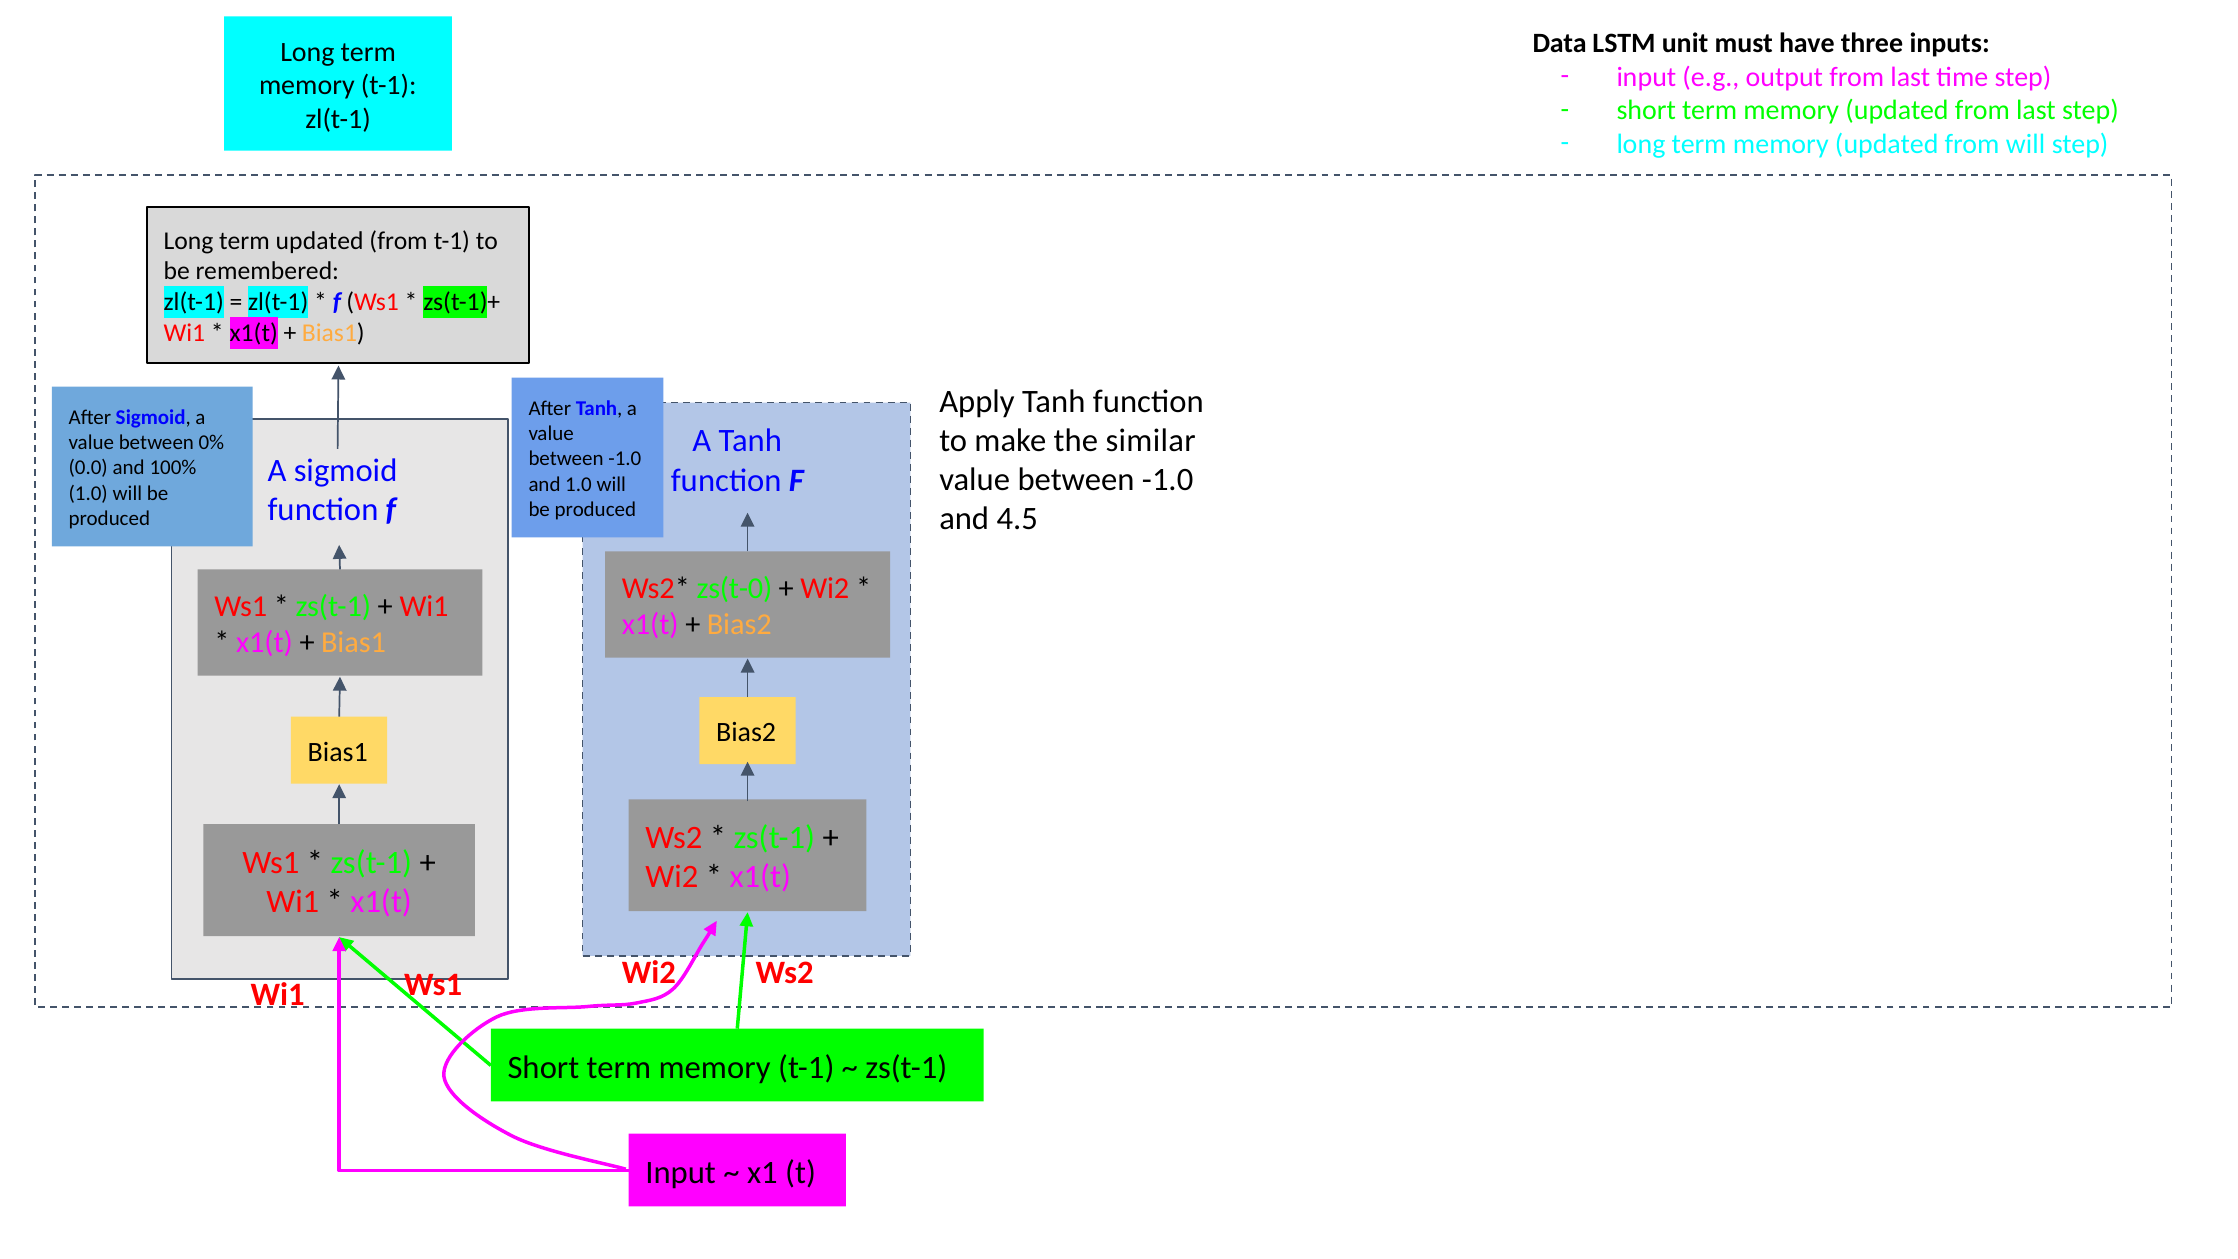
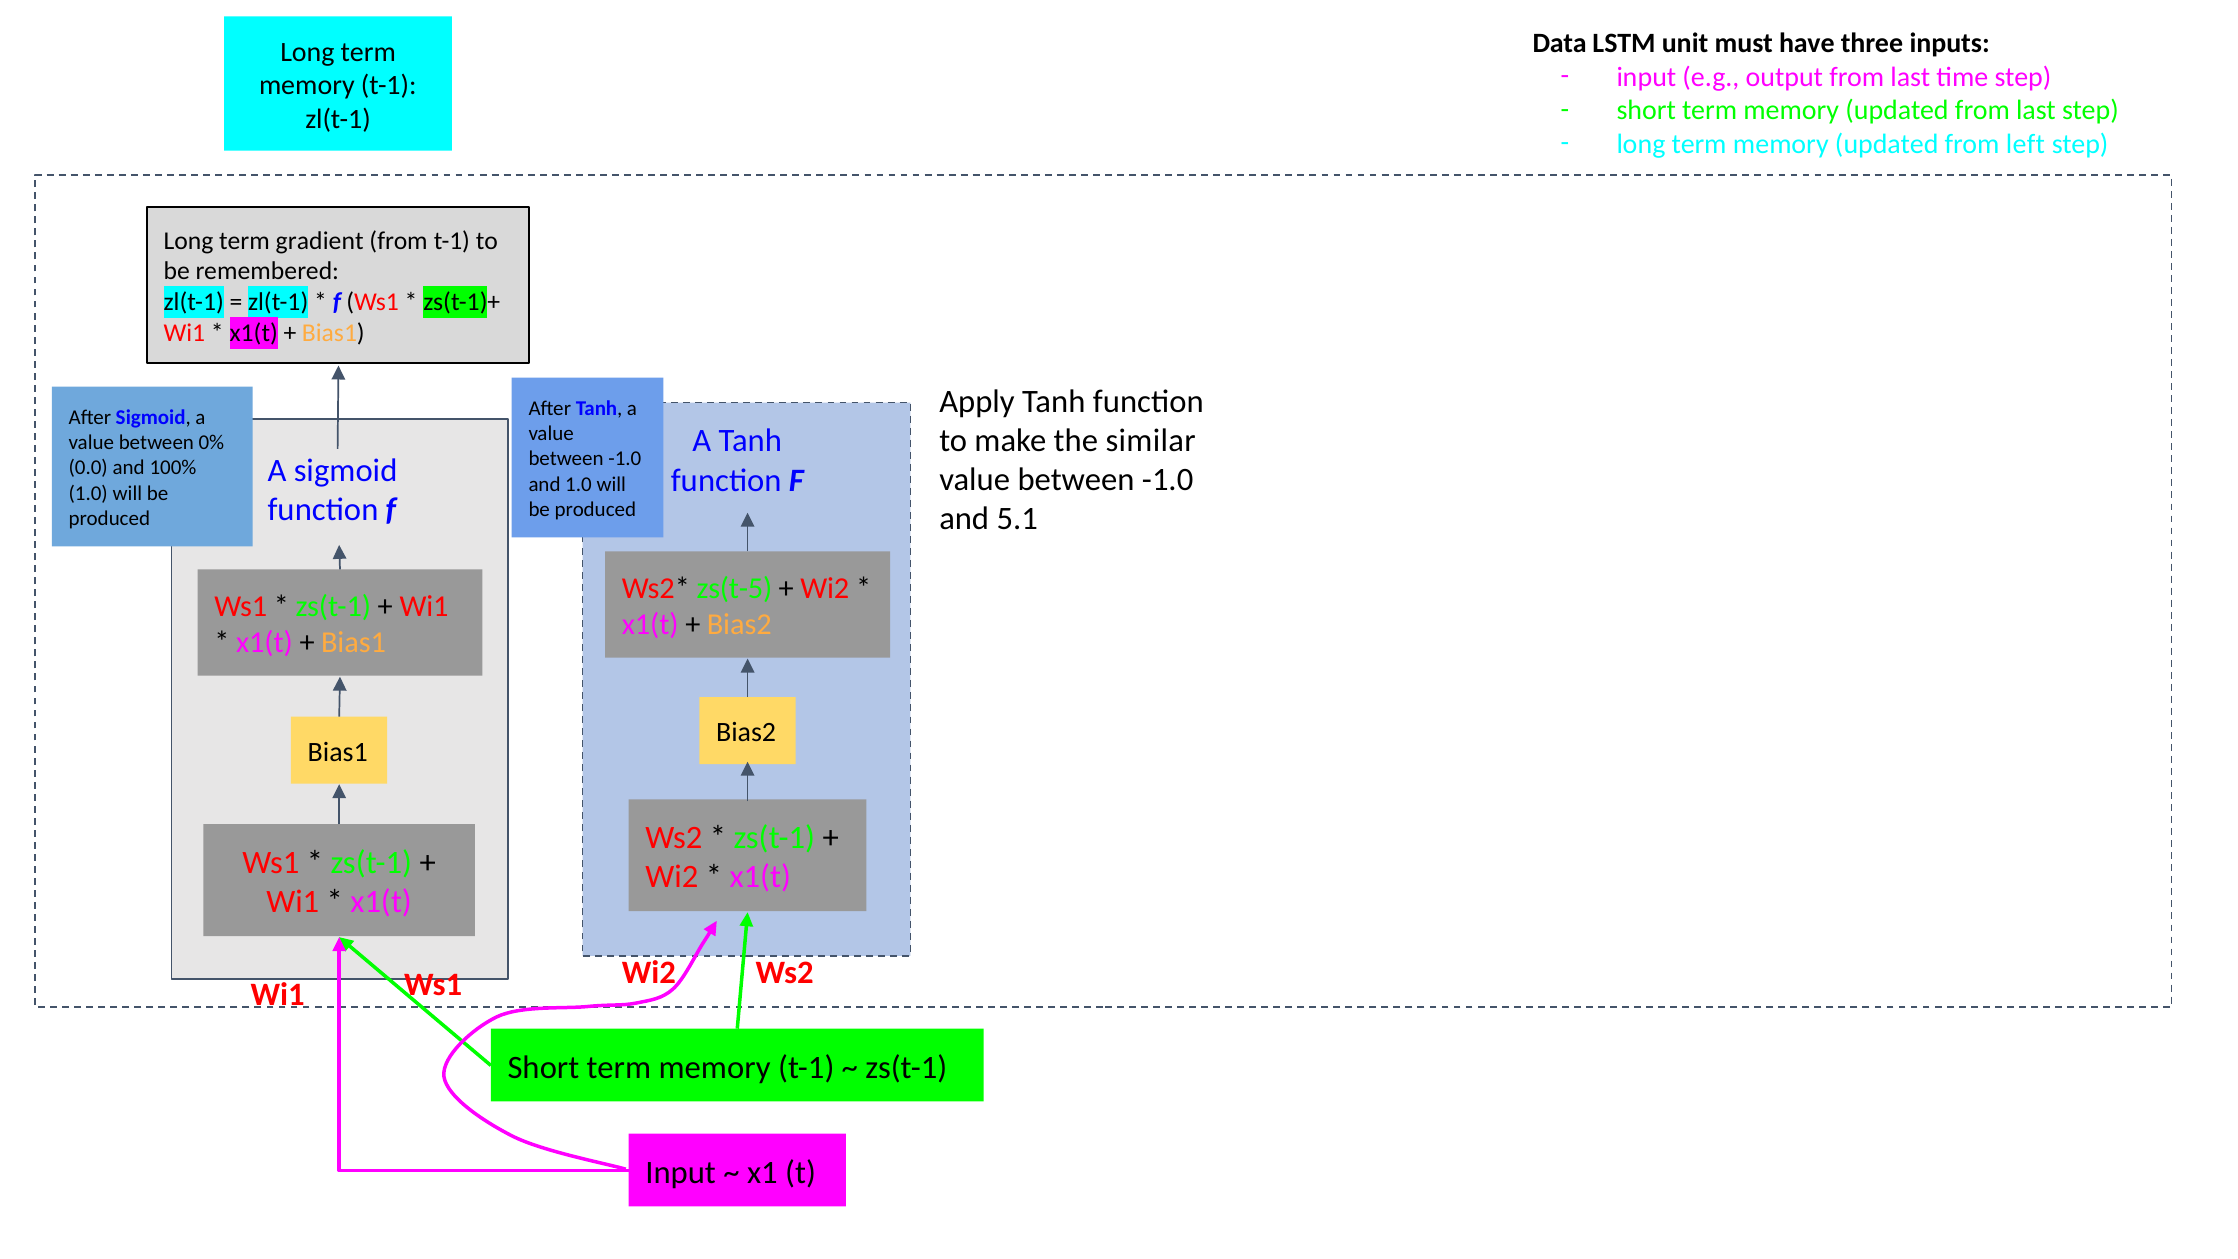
from will: will -> left (2025, 144)
term updated: updated -> gradient (320, 241)
4.5: 4.5 -> 5.1 (1017, 519)
zs(t-0: zs(t-0 -> zs(t-5 (734, 588)
